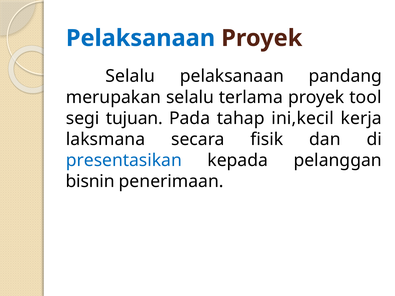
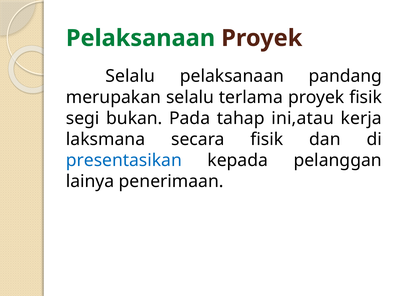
Pelaksanaan colour: blue -> green (141, 38)
proyek tool: tool -> fisik (366, 97)
tujuan: tujuan -> bukan (134, 118)
ini,kecil: ini,kecil -> ini,atau (303, 118)
bisnin: bisnin -> lainya (90, 182)
